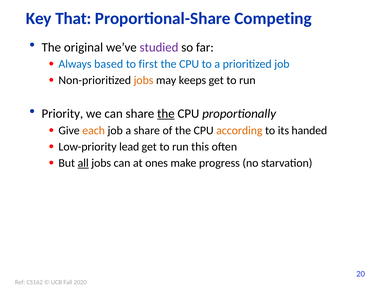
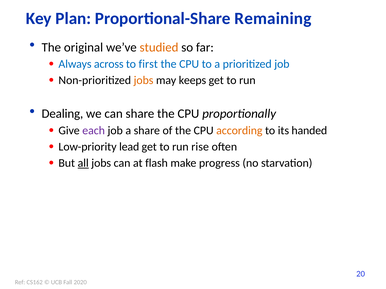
That: That -> Plan (73, 19)
Competing: Competing -> Remaining (273, 19)
studied colour: purple -> orange (159, 47)
based: based -> across (109, 64)
Priority: Priority -> Dealing (62, 114)
the underline: present -> none (166, 114)
each colour: orange -> purple (94, 131)
this: this -> rise (200, 147)
ones: ones -> flash (156, 163)
